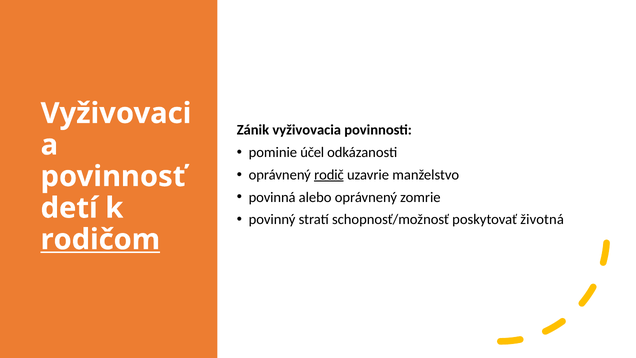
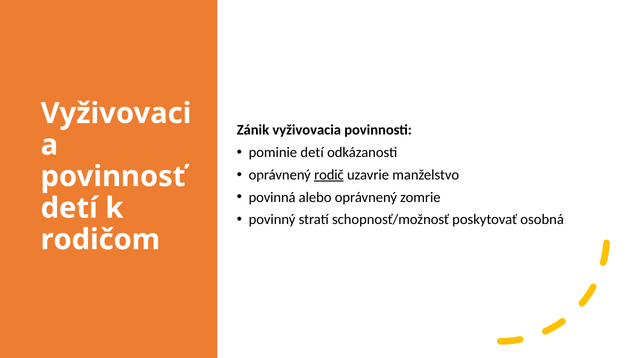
pominie účel: účel -> detí (312, 152)
životná: životná -> osobná (542, 219)
rodičom underline: present -> none (100, 239)
